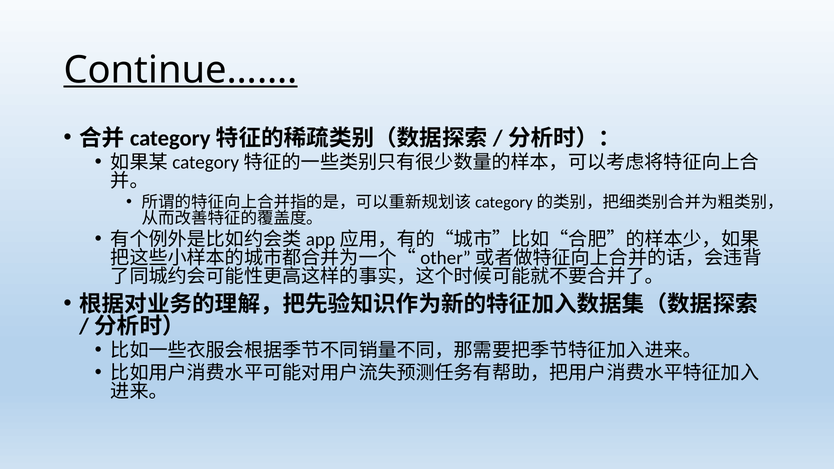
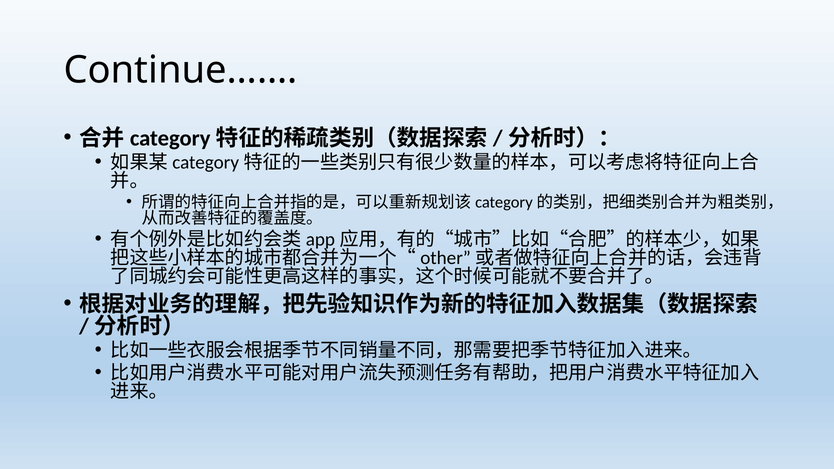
Continue…… underline: present -> none (181, 70)
